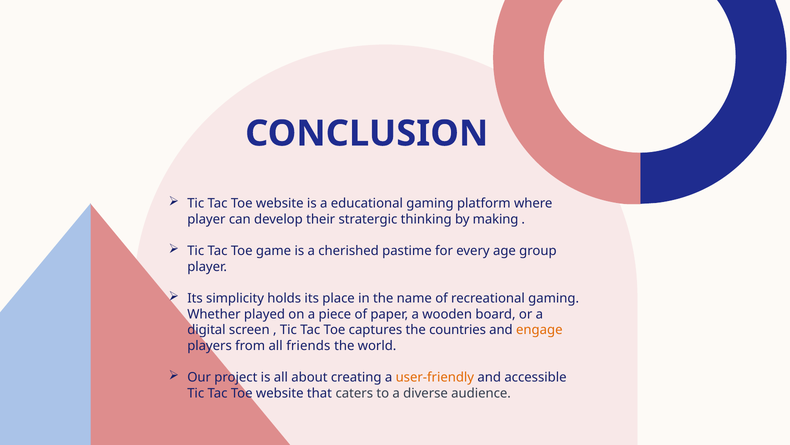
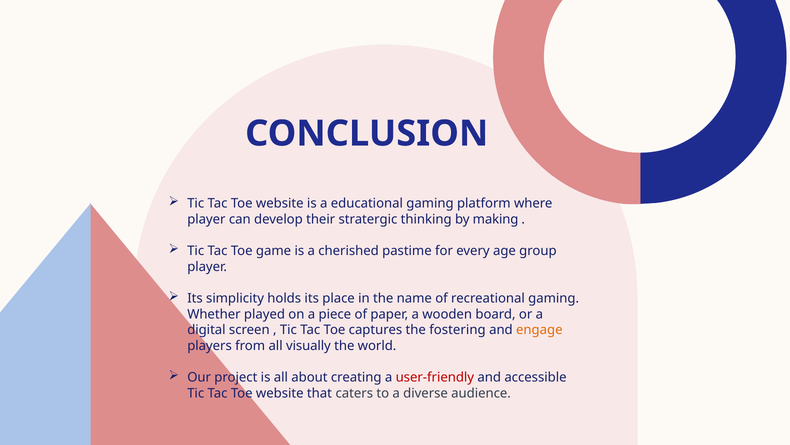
countries: countries -> fostering (457, 330)
friends: friends -> visually (308, 345)
user-friendly colour: orange -> red (435, 377)
